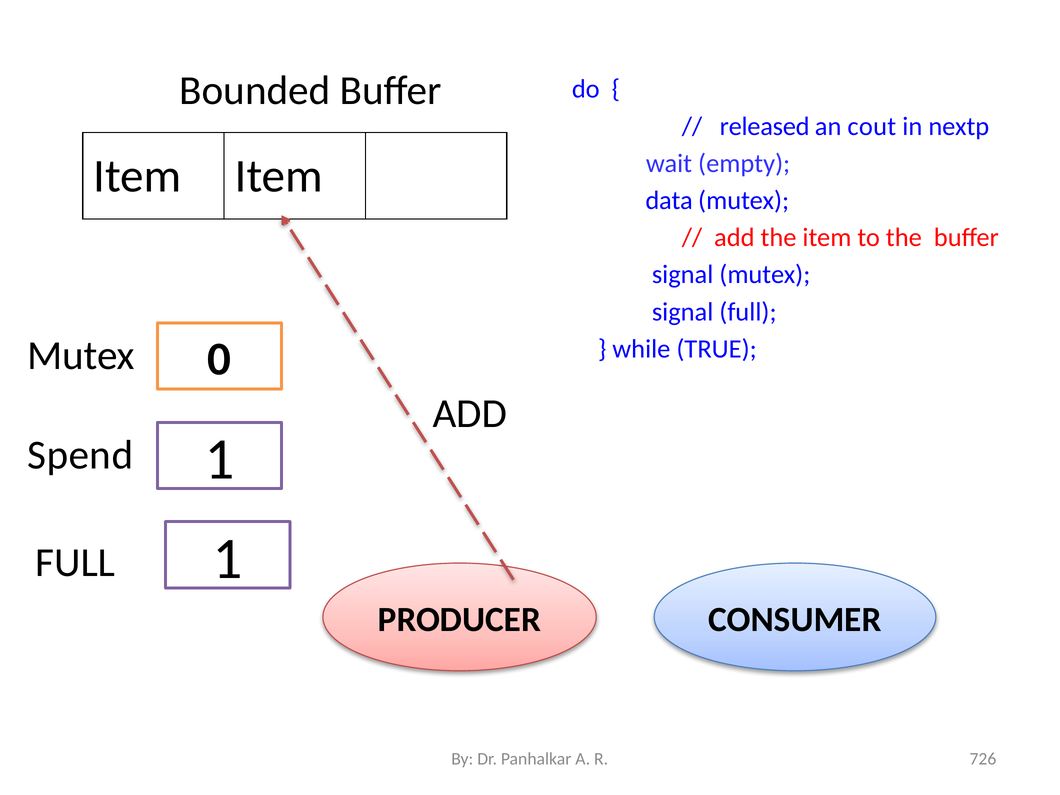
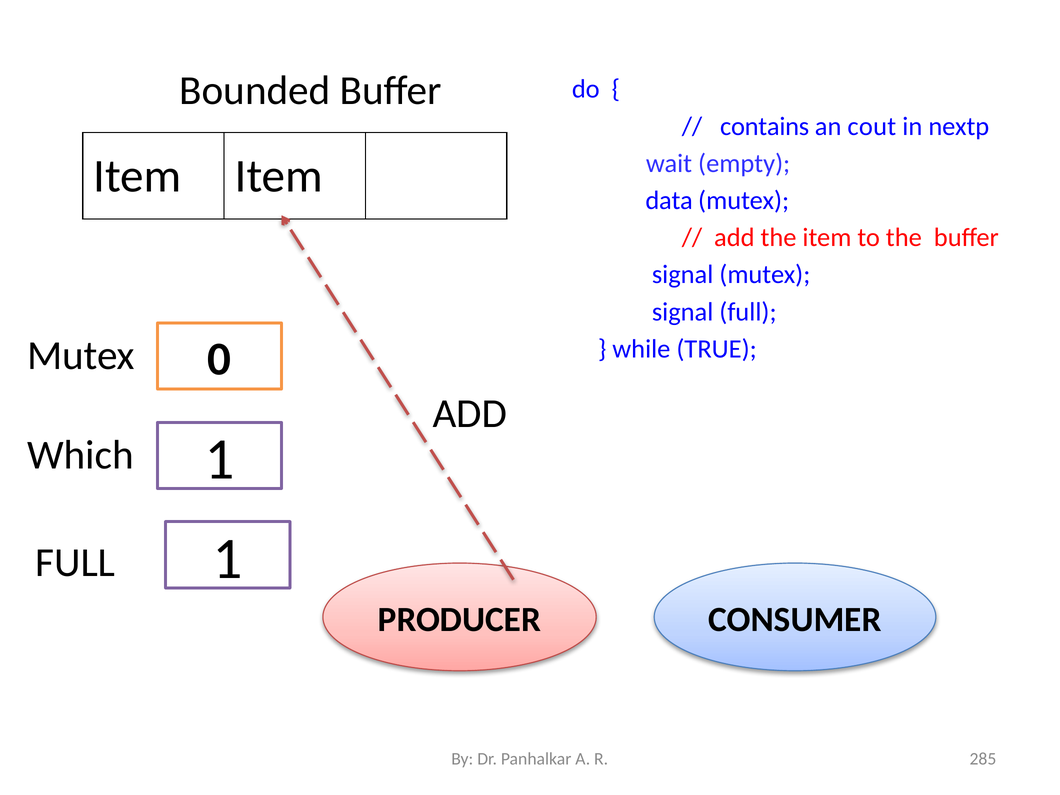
released: released -> contains (765, 126)
Spend: Spend -> Which (80, 455)
726: 726 -> 285 (983, 759)
